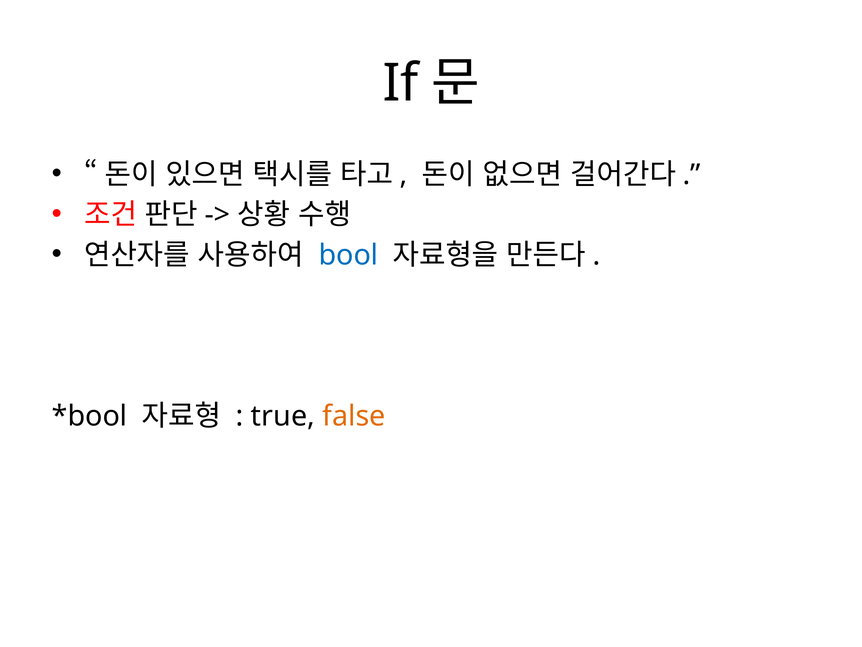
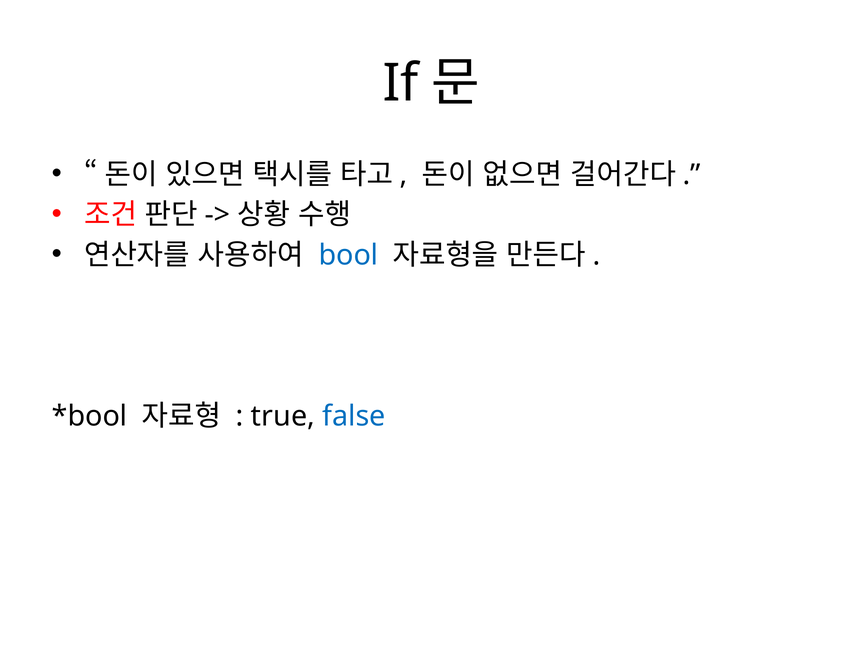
false colour: orange -> blue (354, 416)
